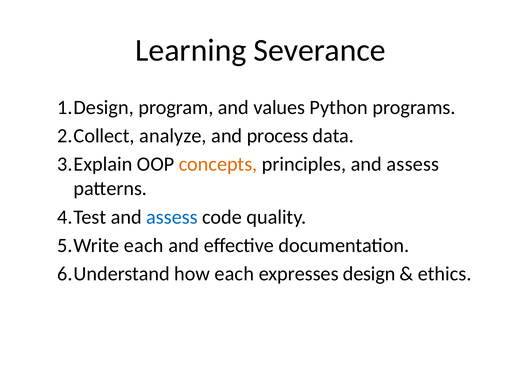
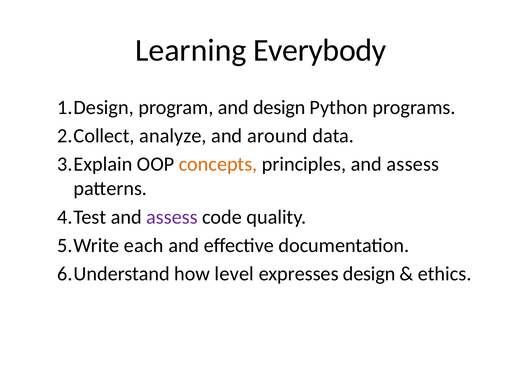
Severance: Severance -> Everybody (320, 50)
and values: values -> design (279, 107)
process: process -> around (277, 136)
assess colour: blue -> purple (172, 217)
how each: each -> level (234, 274)
